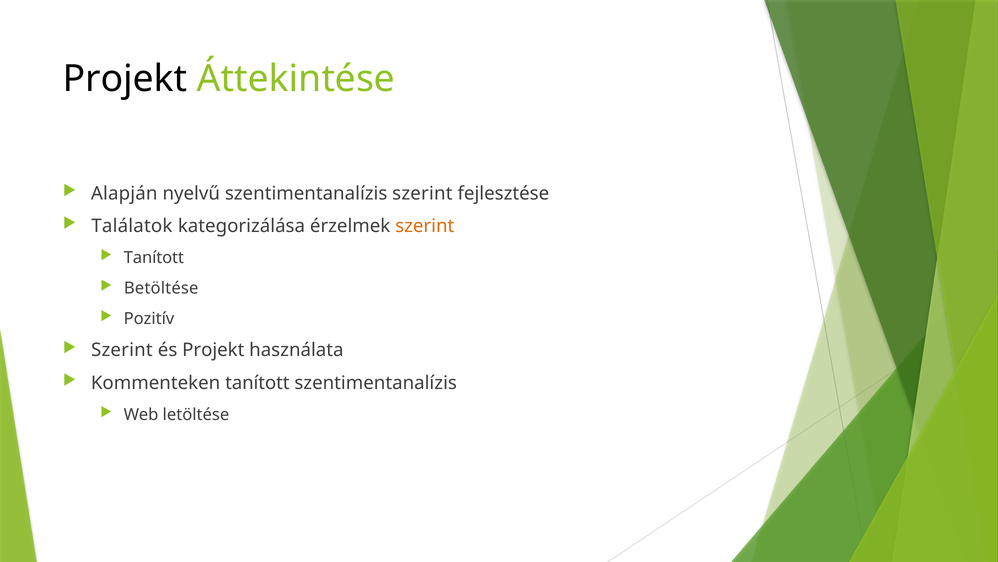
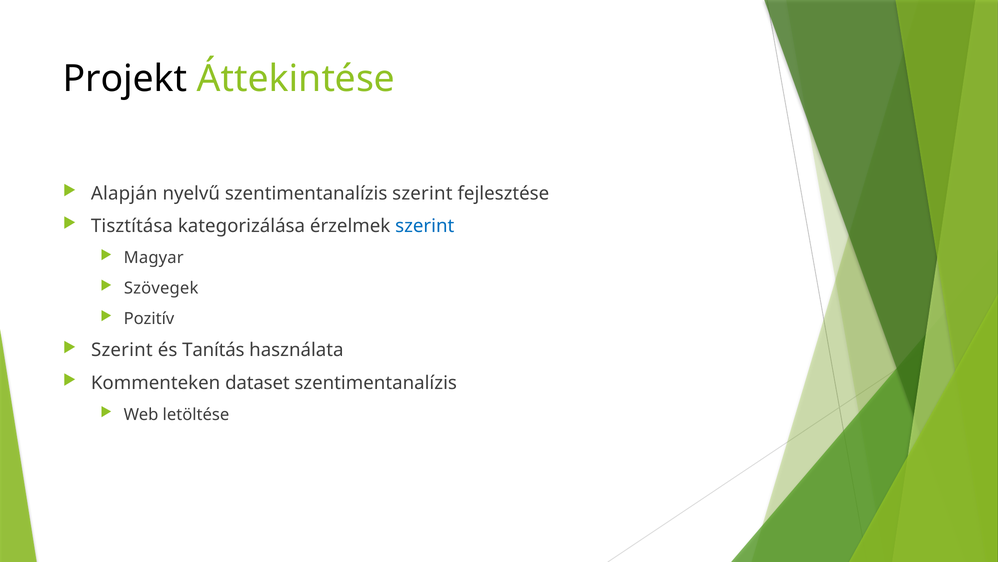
Találatok: Találatok -> Tisztítása (132, 226)
szerint colour: orange -> blue (425, 226)
Tanított: Tanított -> Magyar (154, 257)
Betöltése: Betöltése -> Szövegek (161, 288)
és Projekt: Projekt -> Tanítás (213, 350)
Kommenteken tanított: tanított -> dataset (257, 383)
